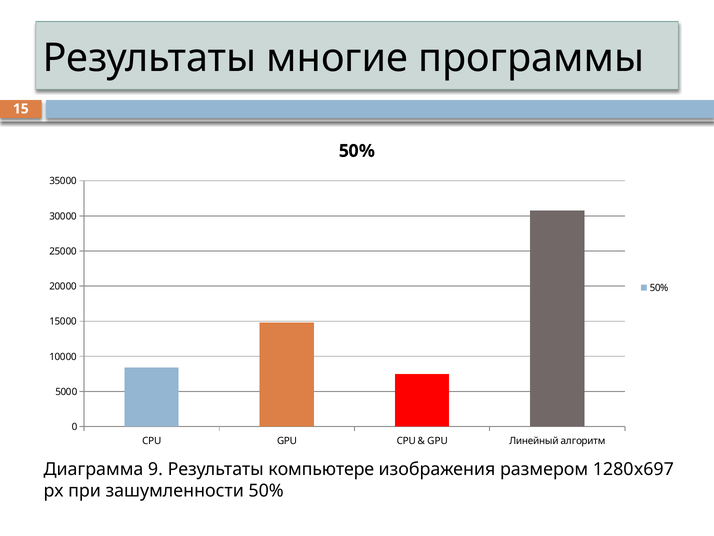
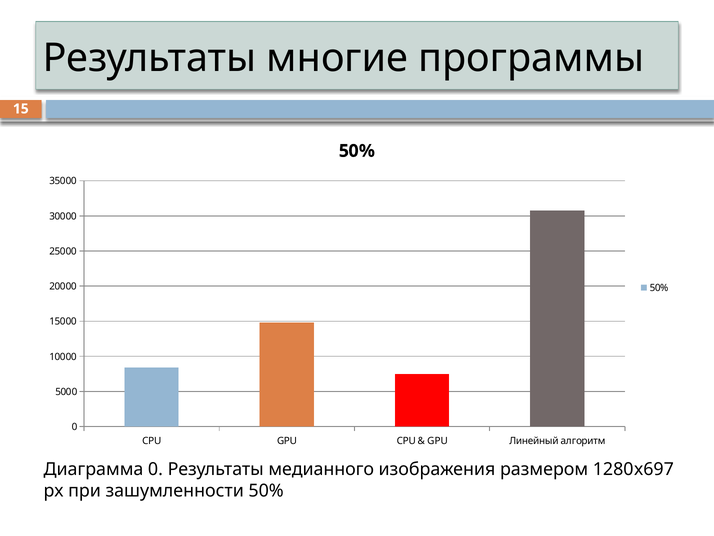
Диаграмма 9: 9 -> 0 (155, 469)
компьютере: компьютере -> медианного (321, 469)
